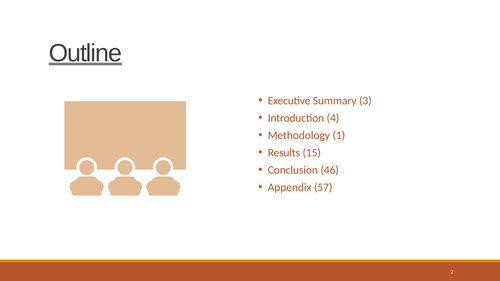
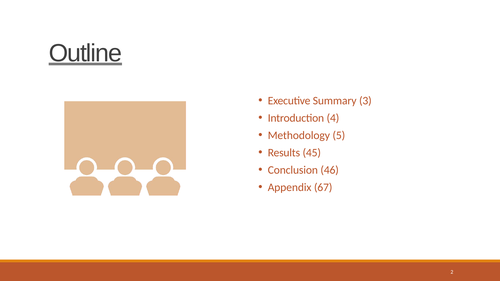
1: 1 -> 5 (339, 135)
15: 15 -> 45 (312, 153)
57: 57 -> 67 (323, 188)
